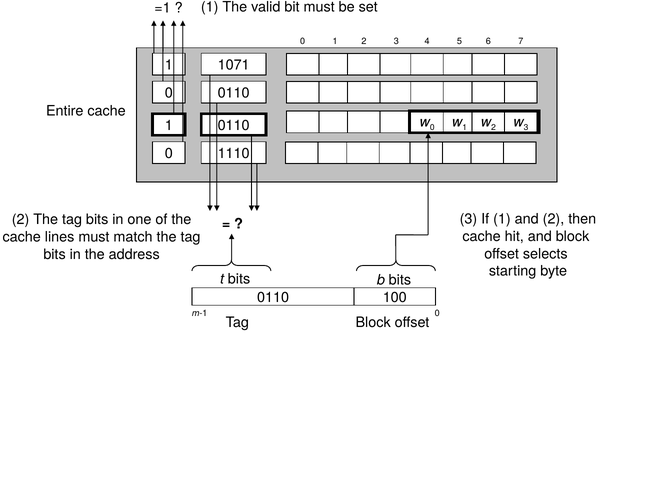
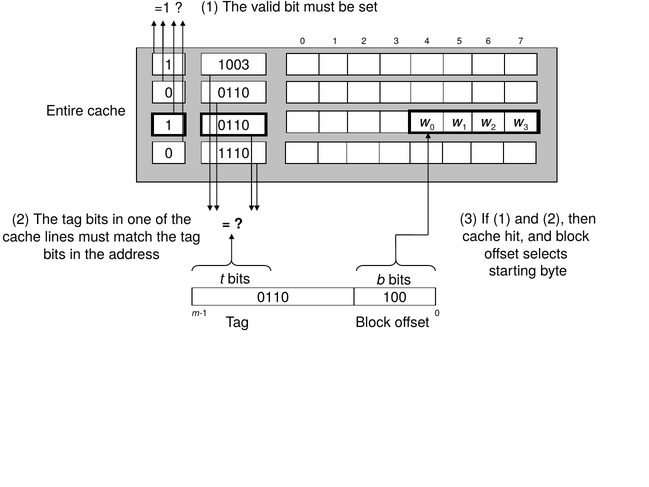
1071: 1071 -> 1003 (234, 65)
